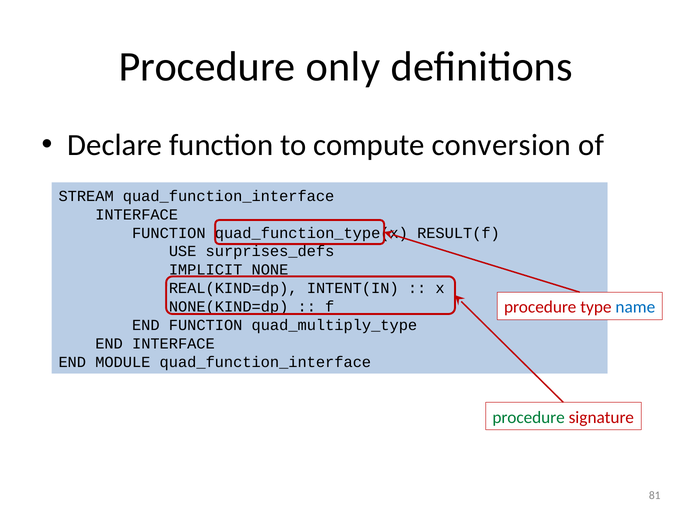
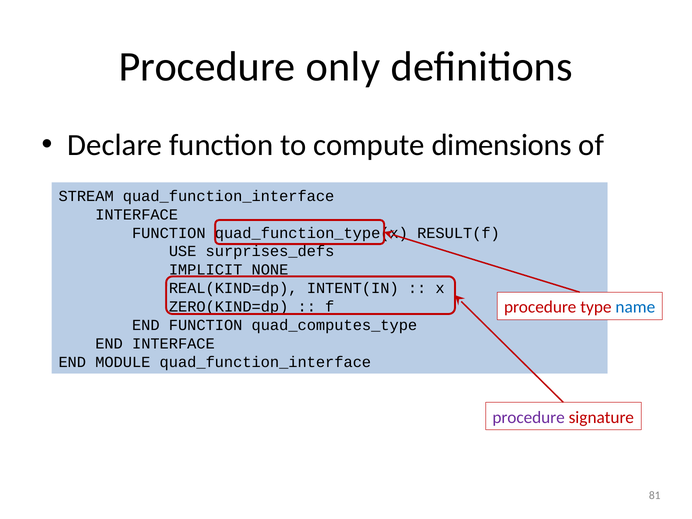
conversion: conversion -> dimensions (502, 145)
NONE(KIND=dp: NONE(KIND=dp -> ZERO(KIND=dp (229, 307)
quad_multiply_type: quad_multiply_type -> quad_computes_type (334, 325)
procedure colour: green -> purple (529, 417)
